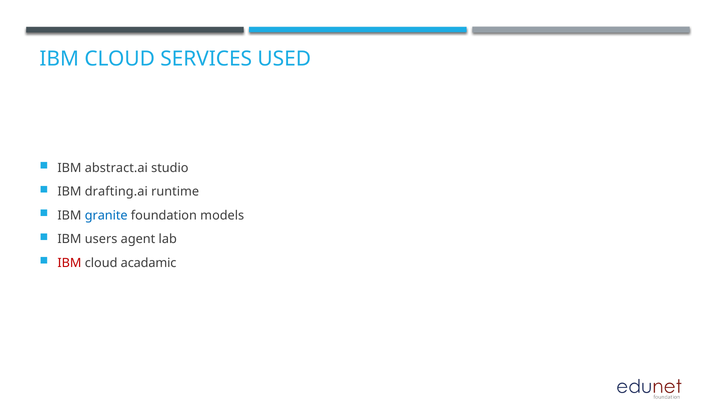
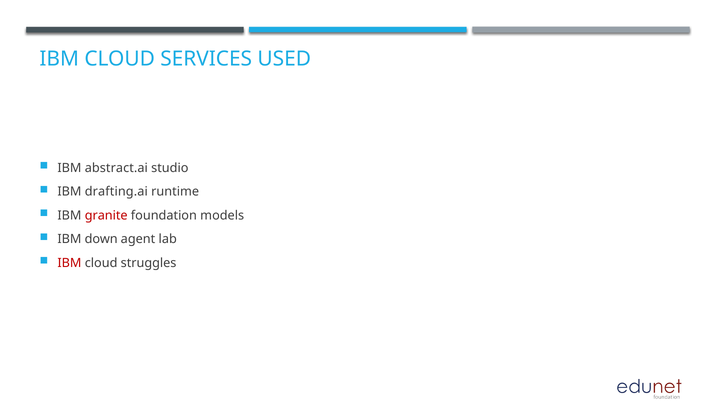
granite colour: blue -> red (106, 215)
users: users -> down (101, 239)
acadamic: acadamic -> struggles (149, 263)
